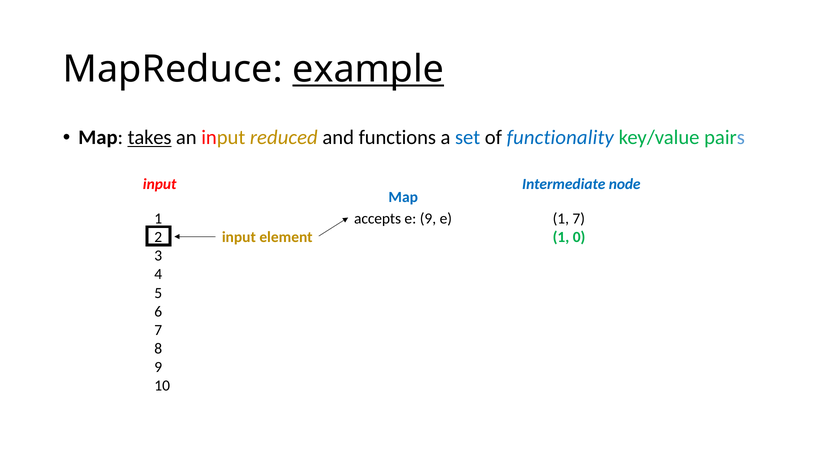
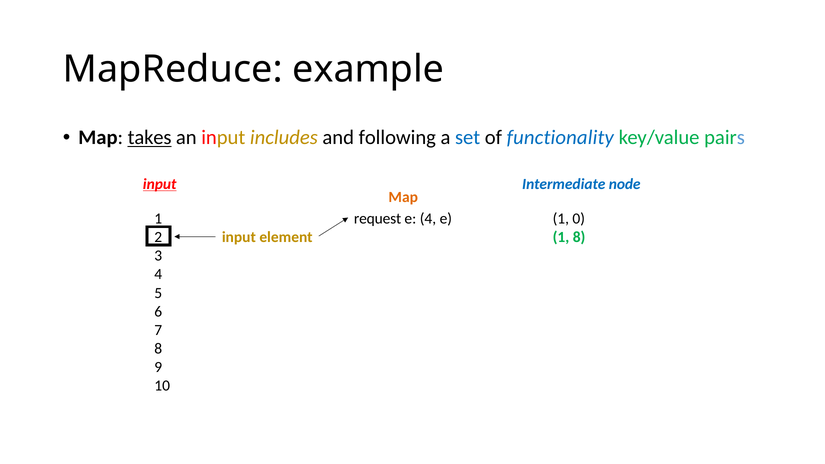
example underline: present -> none (368, 69)
reduced: reduced -> includes (284, 138)
functions: functions -> following (397, 138)
input underline: none -> present (160, 184)
Map colour: blue -> orange (403, 197)
accepts: accepts -> request (378, 219)
e 9: 9 -> 4 (428, 219)
1 7: 7 -> 0 (579, 219)
1 0: 0 -> 8 (579, 237)
